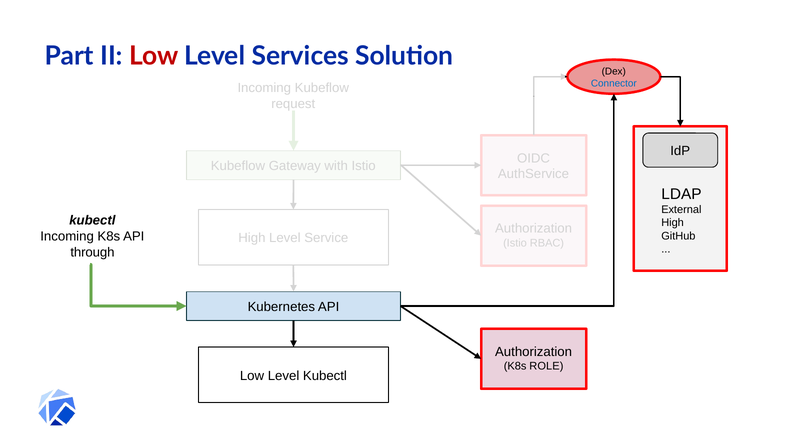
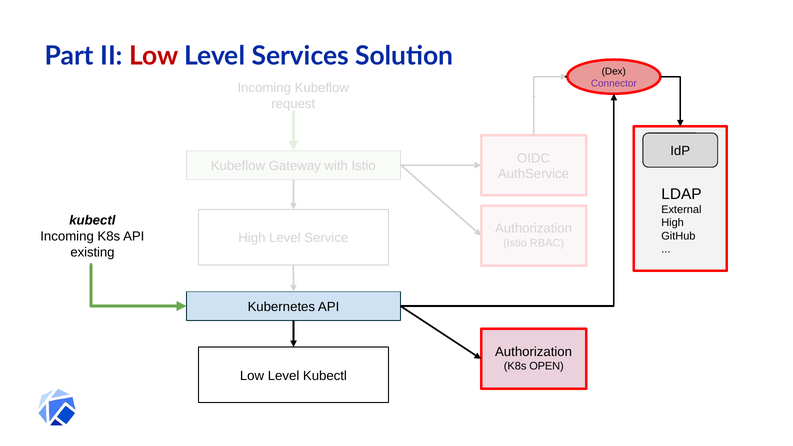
Connector colour: blue -> purple (614, 83)
through: through -> existing (92, 252)
ROLE: ROLE -> OPEN (547, 366)
